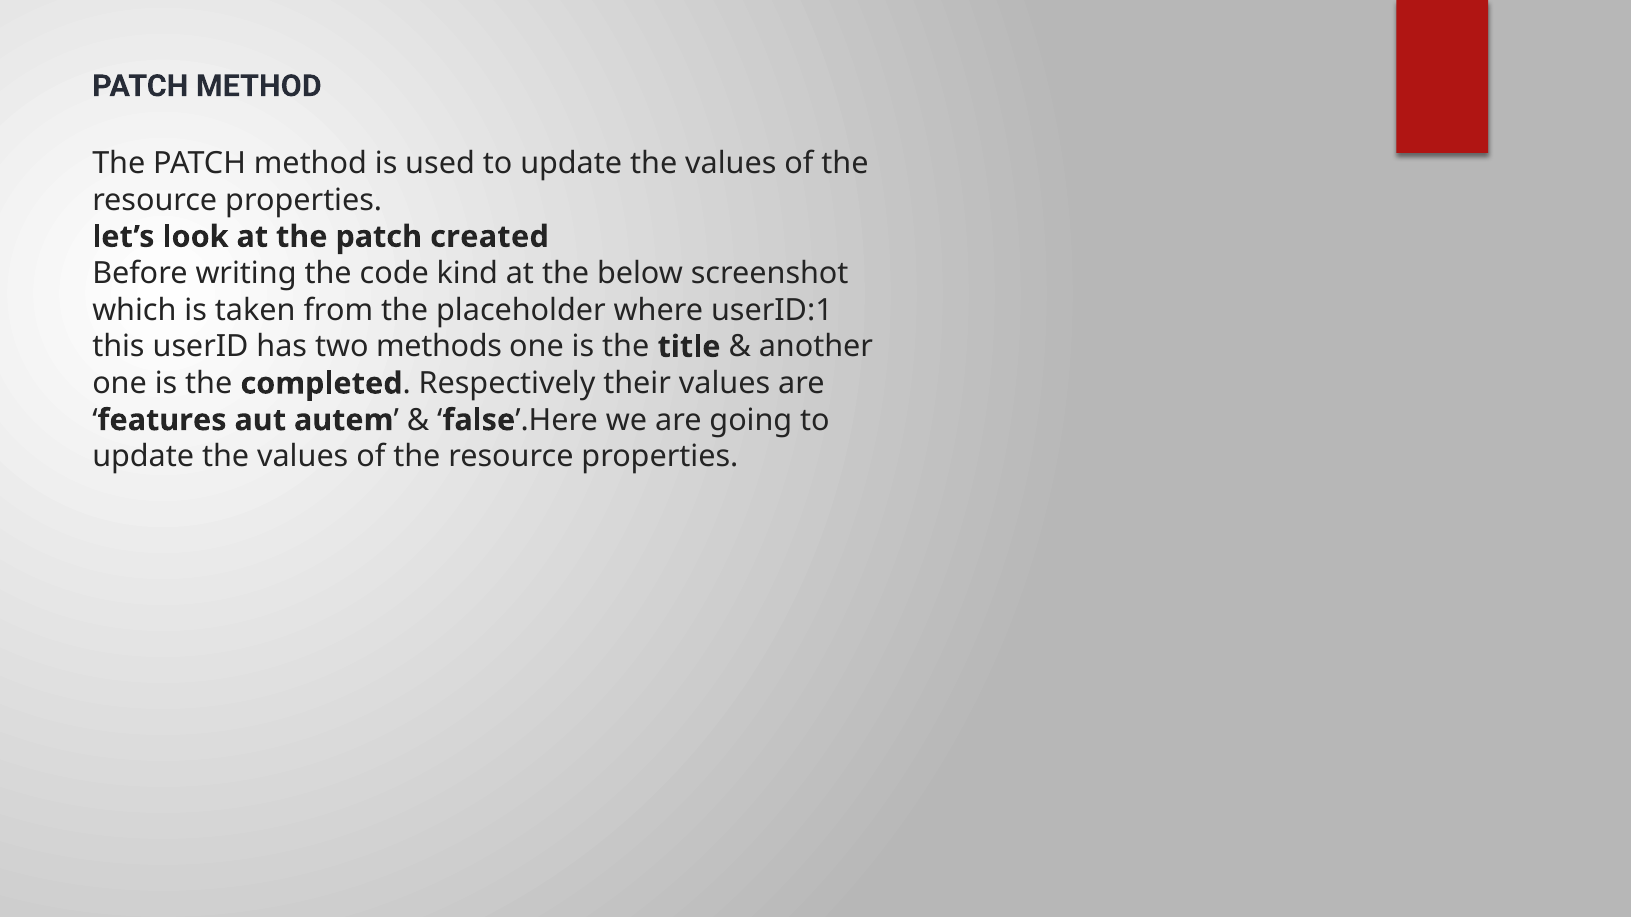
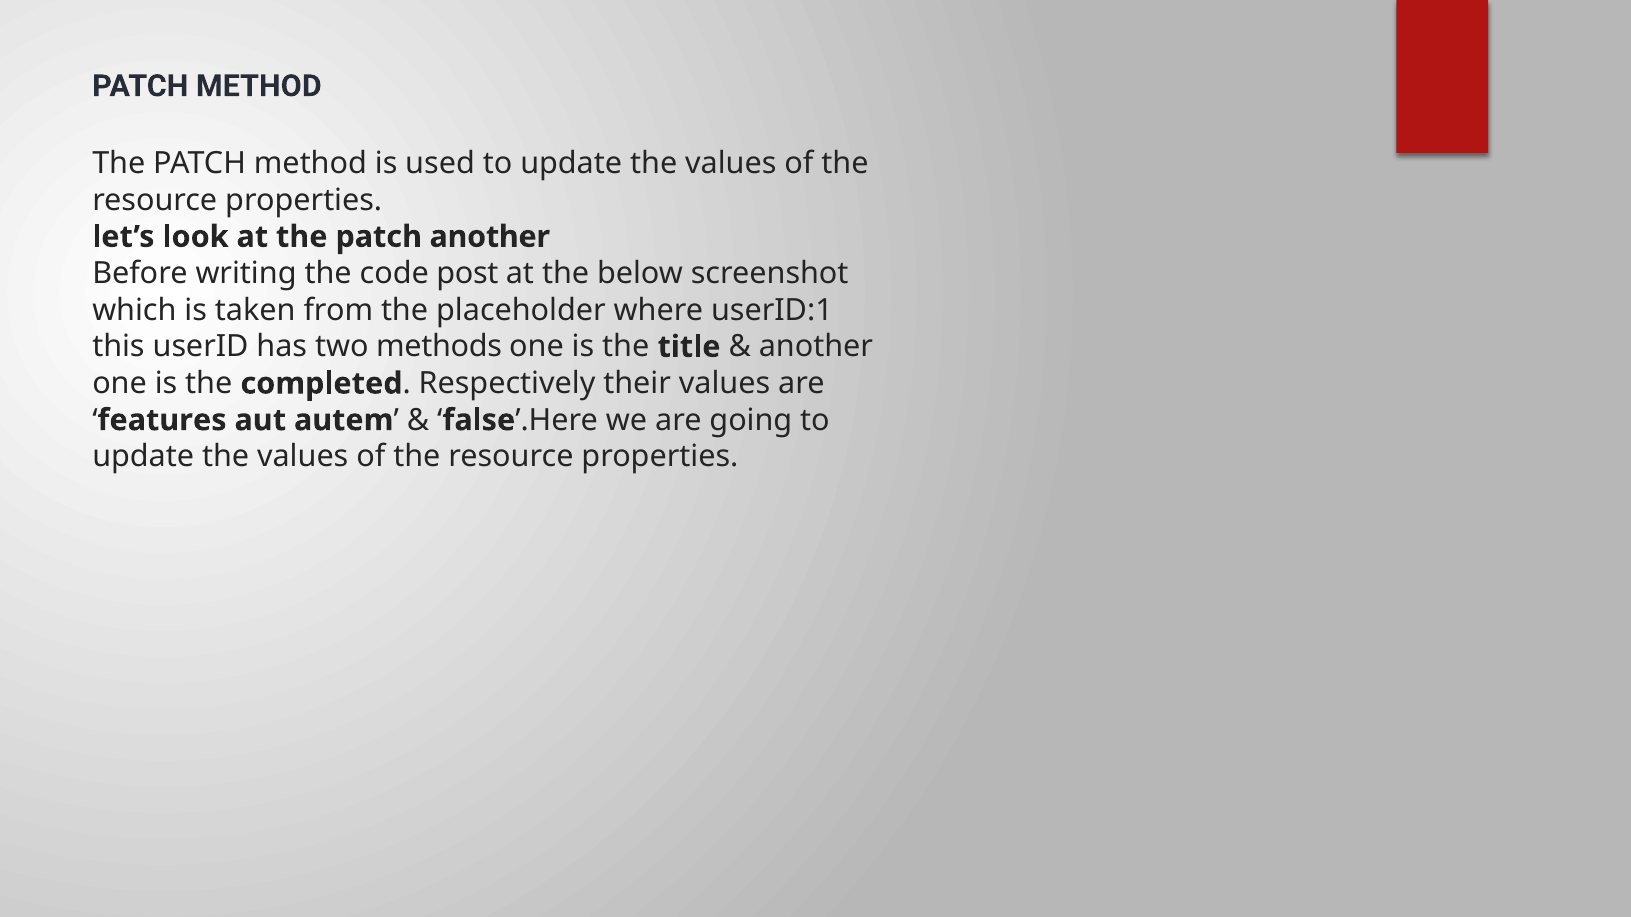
patch created: created -> another (490, 237)
kind: kind -> post (467, 274)
